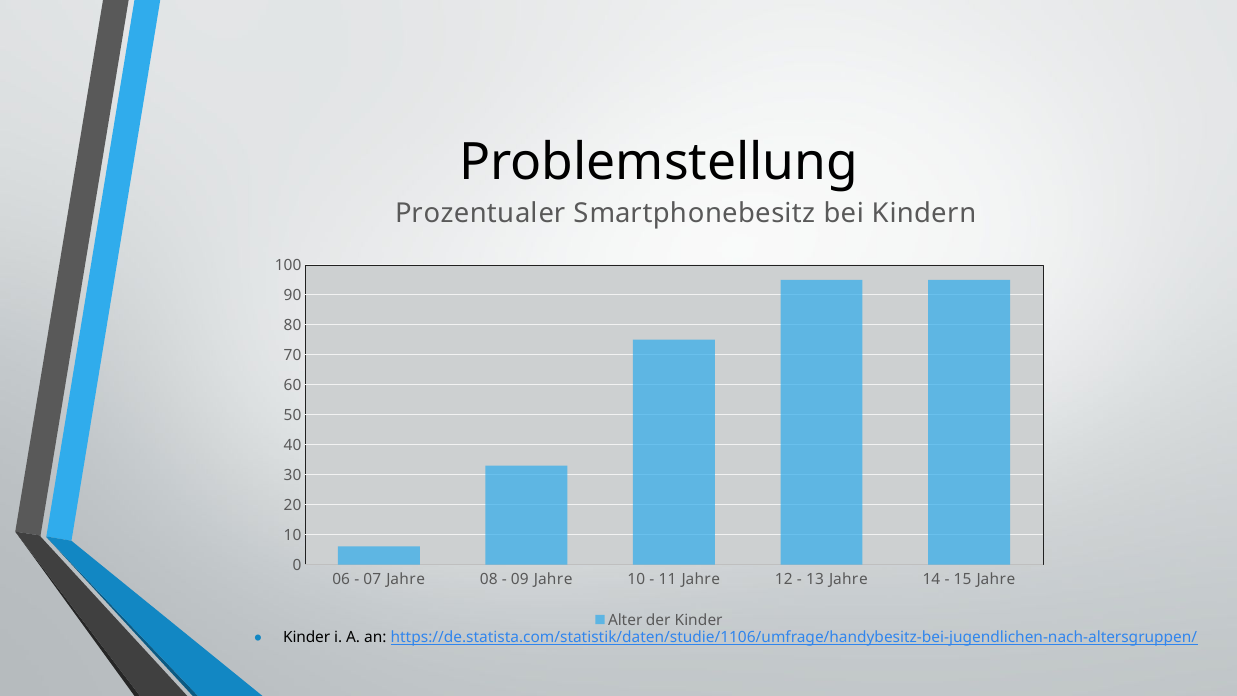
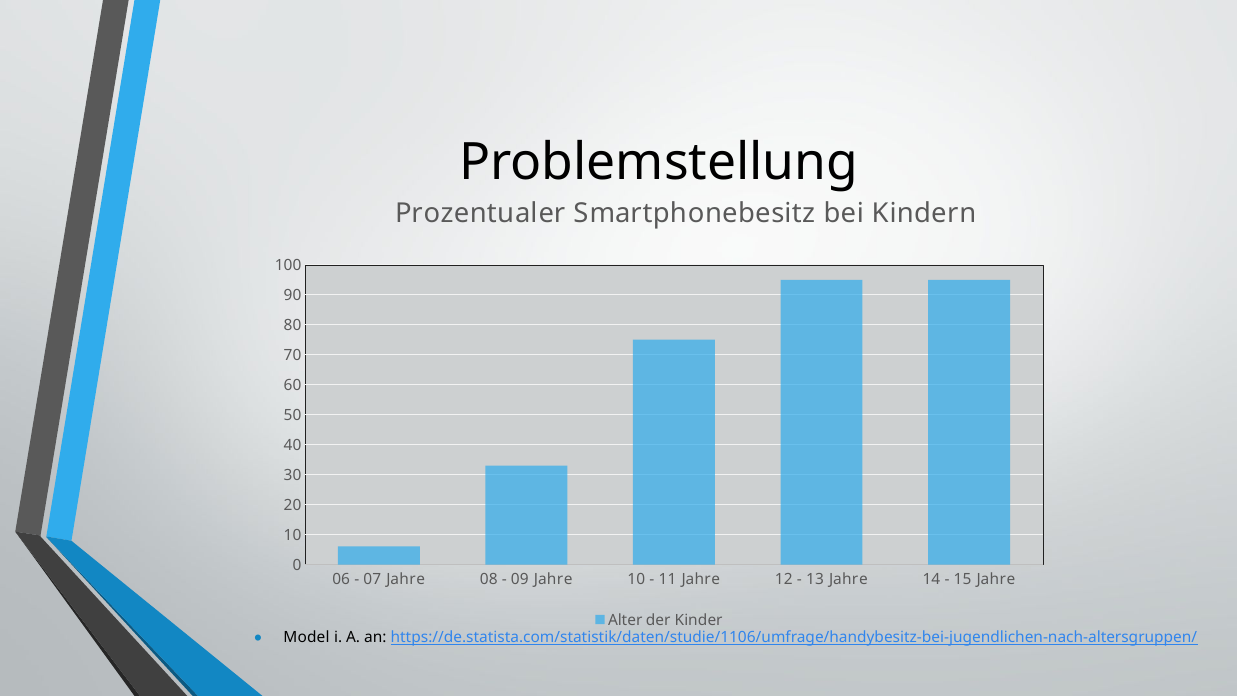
Kinder: Kinder -> Model (306, 638)
